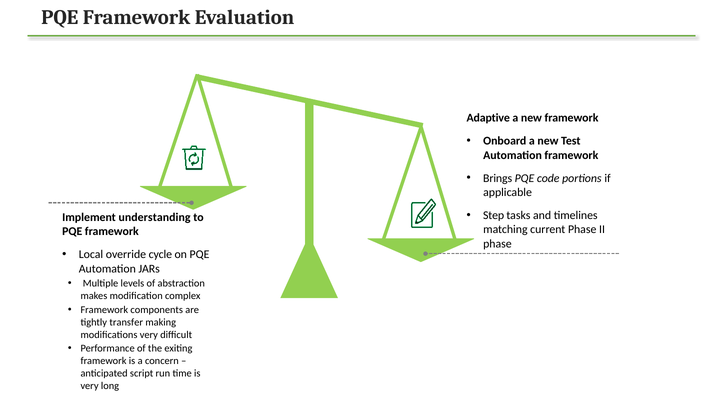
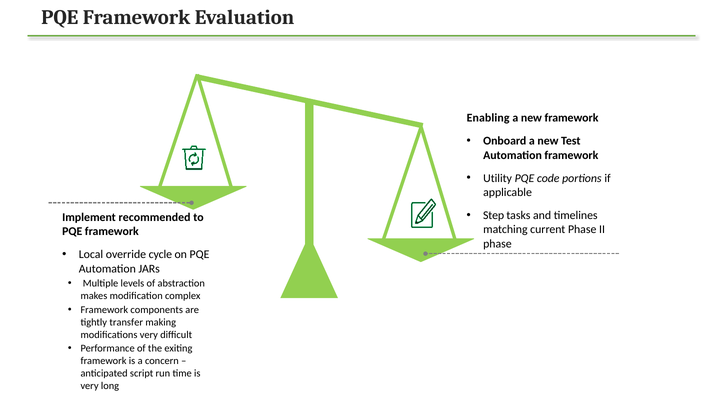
Adaptive: Adaptive -> Enabling (488, 118)
Brings: Brings -> Utility (498, 178)
understanding: understanding -> recommended (155, 218)
